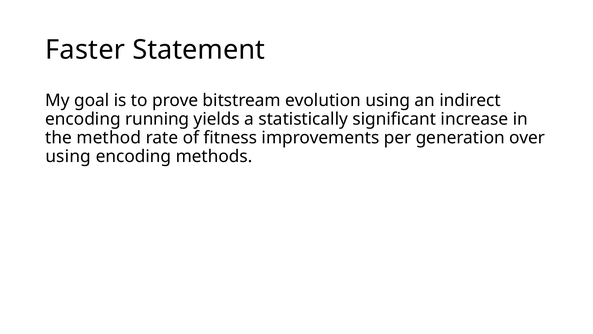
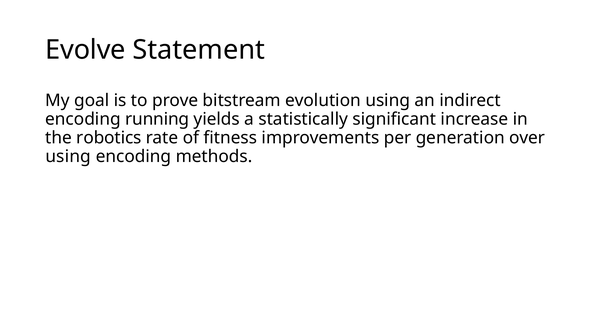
Faster: Faster -> Evolve (85, 50)
method: method -> robotics (109, 138)
